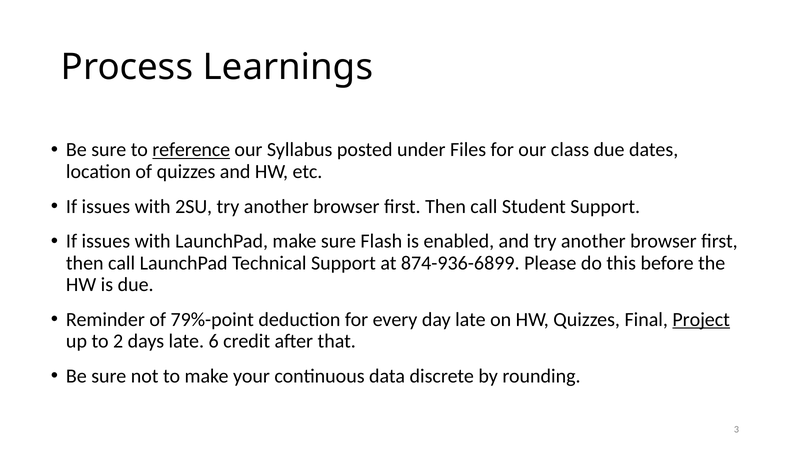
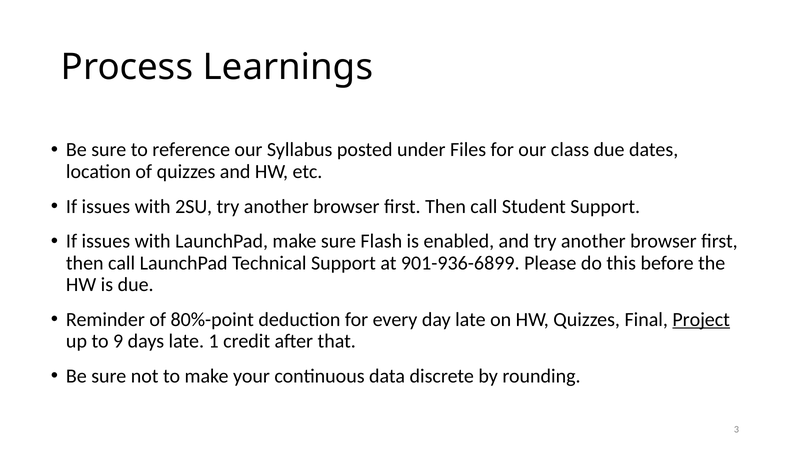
reference underline: present -> none (191, 150)
874-936-6899: 874-936-6899 -> 901-936-6899 (460, 263)
79%-point: 79%-point -> 80%-point (212, 319)
2: 2 -> 9 (118, 341)
6: 6 -> 1 (214, 341)
